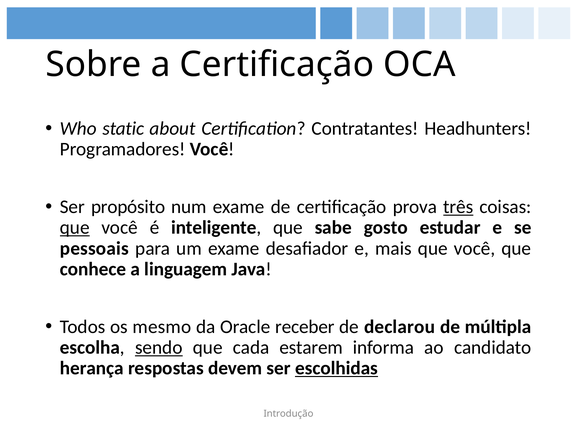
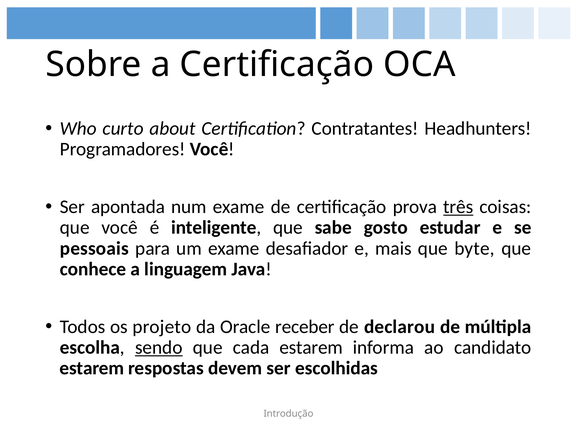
static: static -> curto (123, 128)
propósito: propósito -> apontada (128, 207)
que underline: present -> none (75, 227)
mais que você: você -> byte (475, 248)
mesmo: mesmo -> projeto (162, 327)
herança: herança -> estarem (92, 368)
escolhidas underline: present -> none (336, 368)
